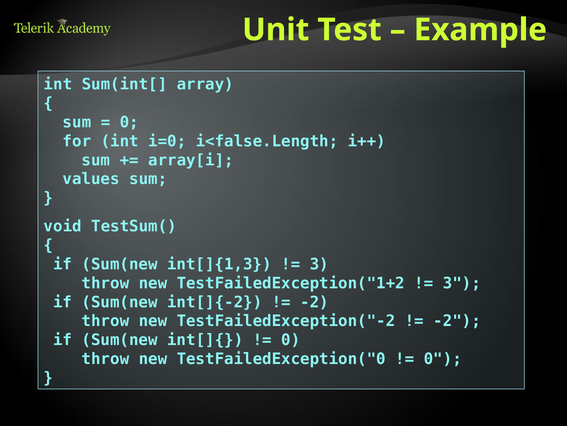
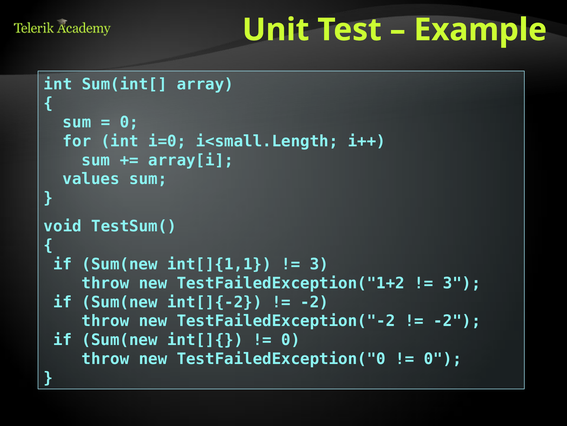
i<false.Length: i<false.Length -> i<small.Length (267, 141)
int[]{1,3: int[]{1,3 -> int[]{1,1 (219, 264)
